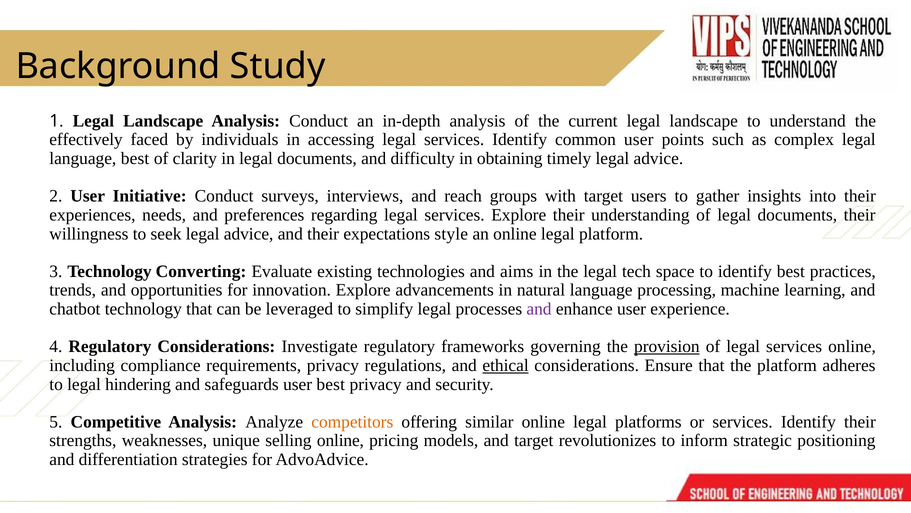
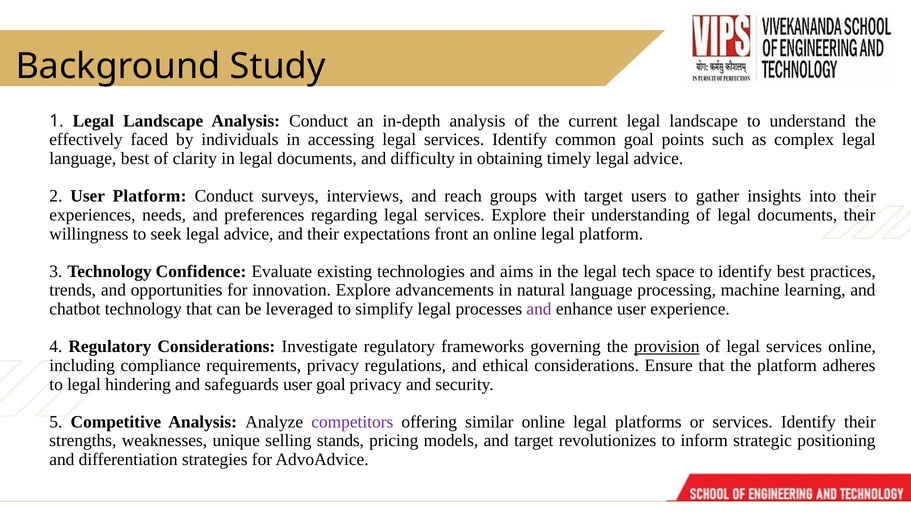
common user: user -> goal (639, 140)
User Initiative: Initiative -> Platform (150, 196)
style: style -> front (451, 234)
Converting: Converting -> Confidence (201, 271)
ethical underline: present -> none (506, 365)
user best: best -> goal (331, 384)
competitors colour: orange -> purple (352, 421)
selling online: online -> stands (340, 440)
